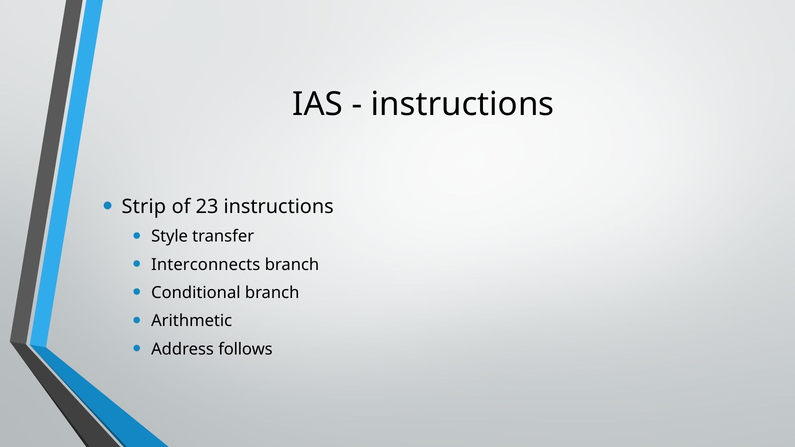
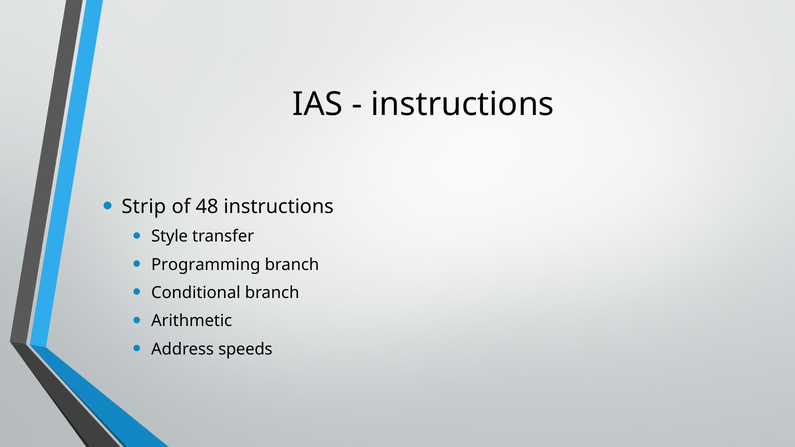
23: 23 -> 48 (207, 207)
Interconnects: Interconnects -> Programming (206, 265)
follows: follows -> speeds (245, 349)
